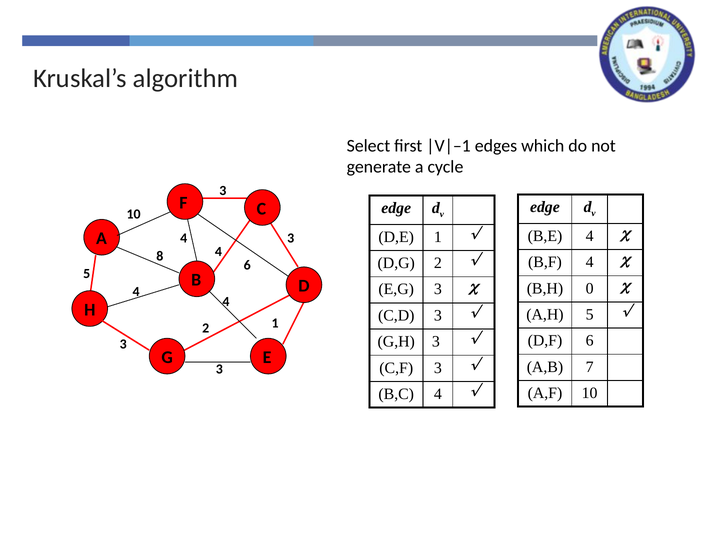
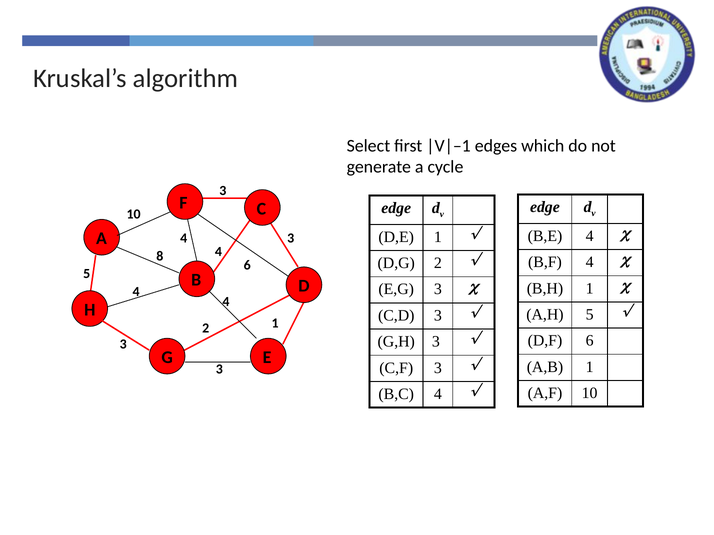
B,H 0: 0 -> 1 (590, 289)
A,B 7: 7 -> 1 (590, 367)
